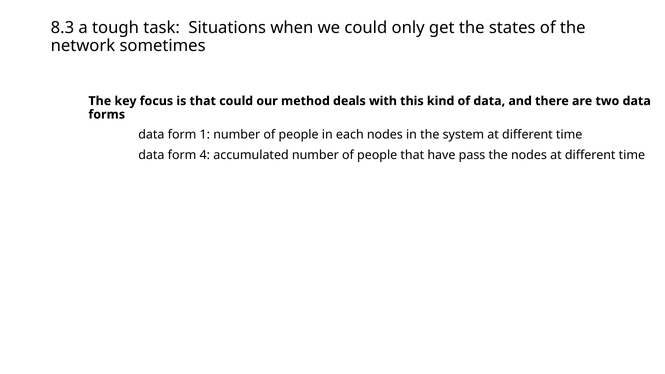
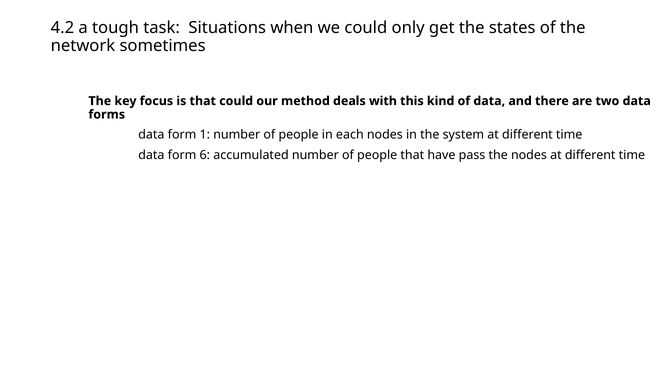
8.3: 8.3 -> 4.2 (62, 28)
4: 4 -> 6 (205, 155)
